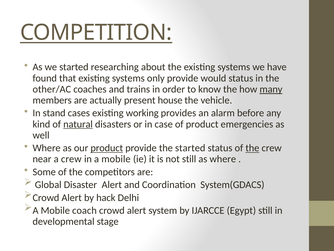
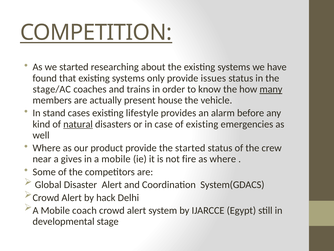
would: would -> issues (213, 78)
other/AC: other/AC -> stage/AC (52, 89)
working: working -> lifestyle (142, 113)
of product: product -> existing (202, 124)
product underline: present -> none (107, 148)
the underline: present -> none (252, 148)
a crew: crew -> gives (71, 159)
not still: still -> fire (189, 159)
